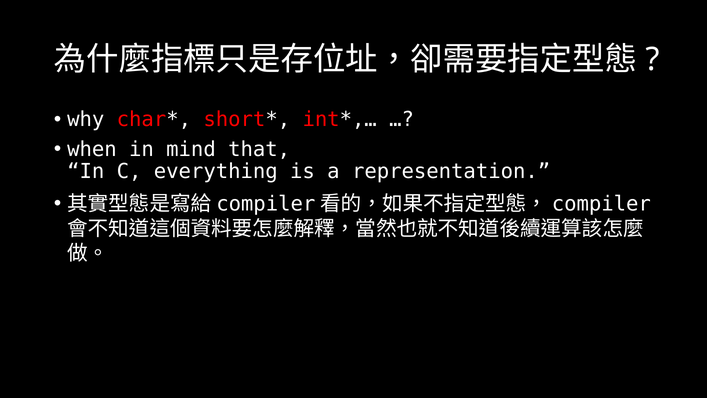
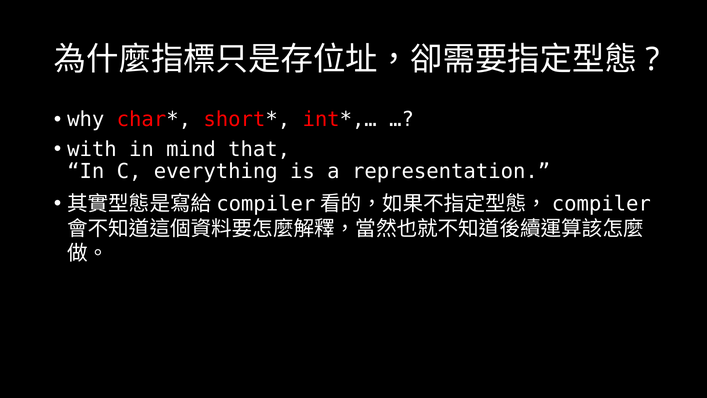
when: when -> with (92, 149)
